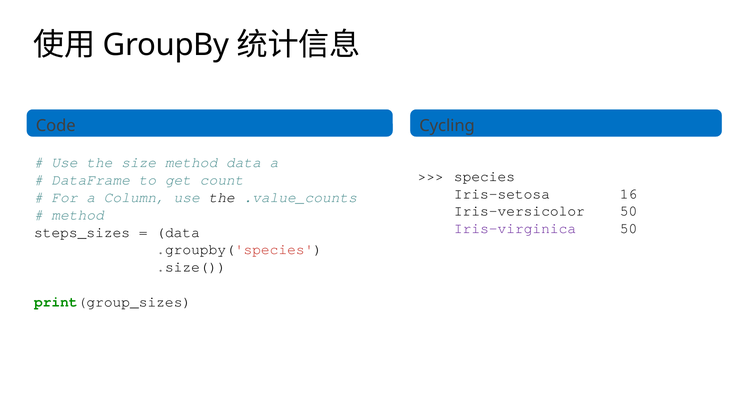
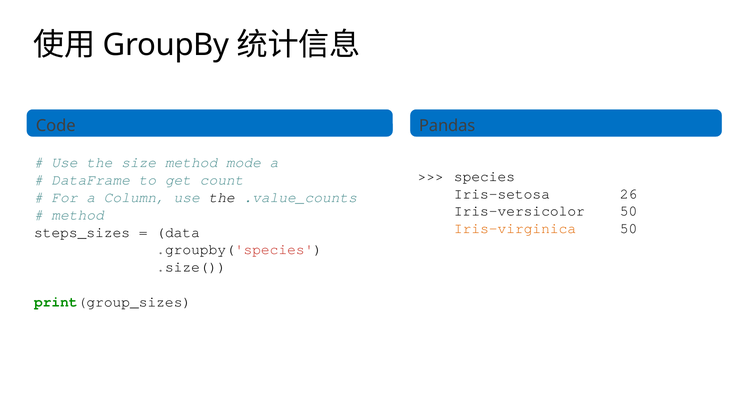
Cycling: Cycling -> Pandas (447, 126)
method data: data -> mode (244, 163)
16: 16 -> 26 (629, 194)
Iris-virginica colour: purple -> orange (515, 229)
